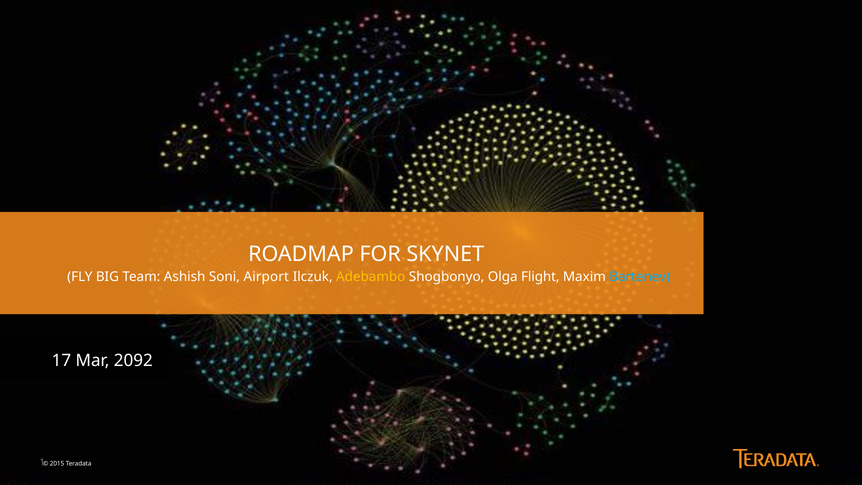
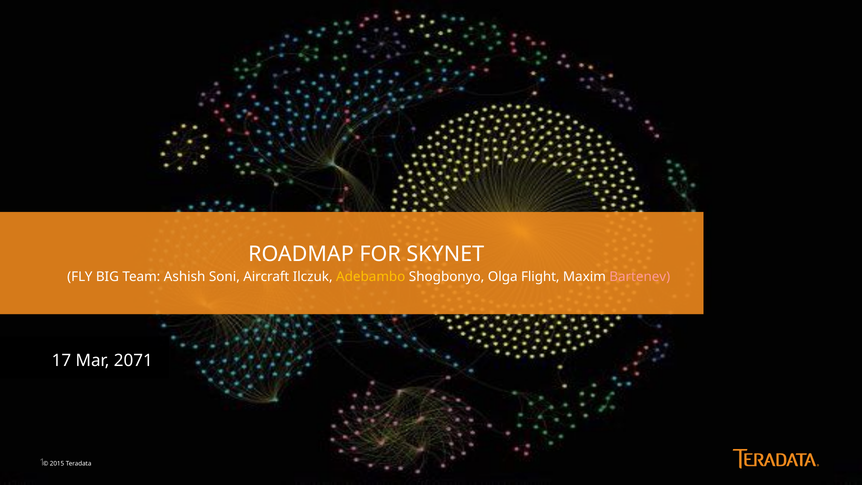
Airport: Airport -> Aircraft (266, 277)
Bartenev colour: light blue -> pink (640, 277)
2092: 2092 -> 2071 (133, 361)
